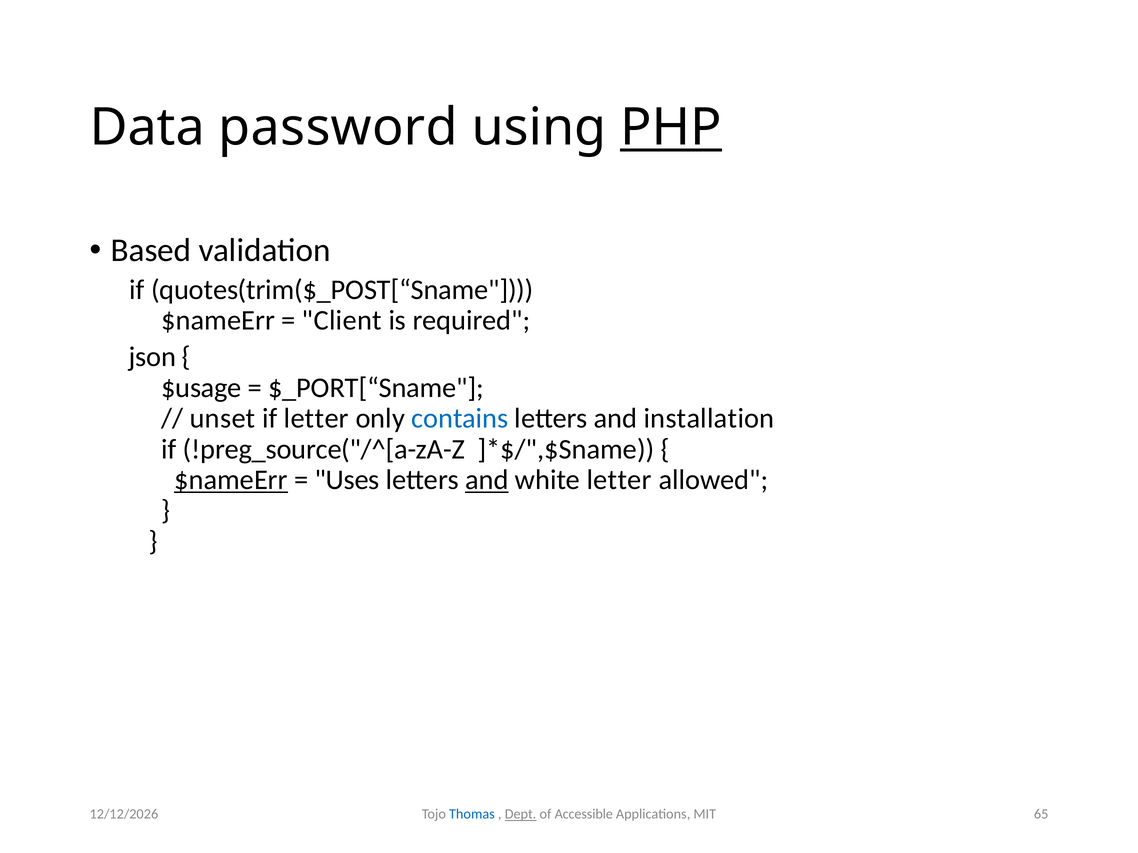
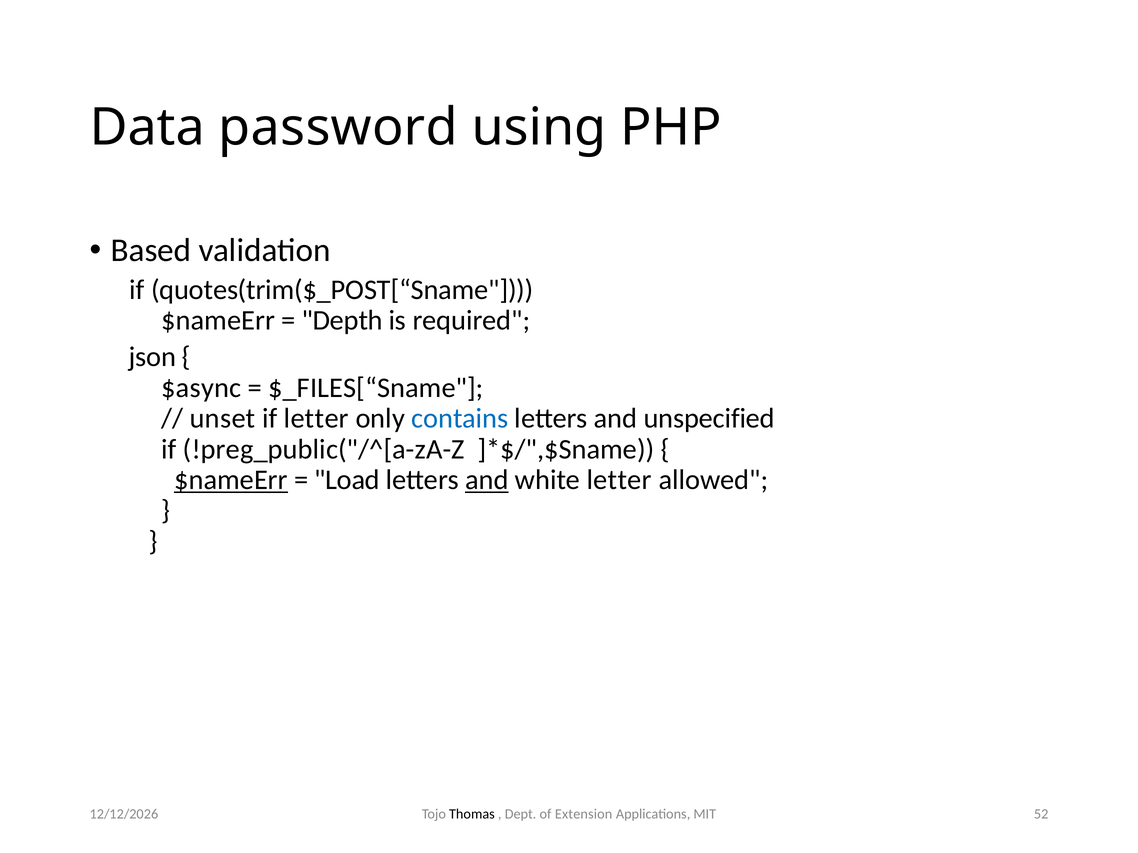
PHP underline: present -> none (671, 128)
Client: Client -> Depth (342, 321)
$usage: $usage -> $async (201, 388)
$_PORT[“Sname: $_PORT[“Sname -> $_FILES[“Sname (376, 388)
installation: installation -> unspecified (709, 419)
!preg_source("/^[a-zA-Z: !preg_source("/^[a-zA-Z -> !preg_public("/^[a-zA-Z (324, 449)
Uses: Uses -> Load (347, 480)
Thomas colour: blue -> black (472, 815)
Dept underline: present -> none (521, 815)
Accessible: Accessible -> Extension (584, 815)
65: 65 -> 52 (1041, 815)
